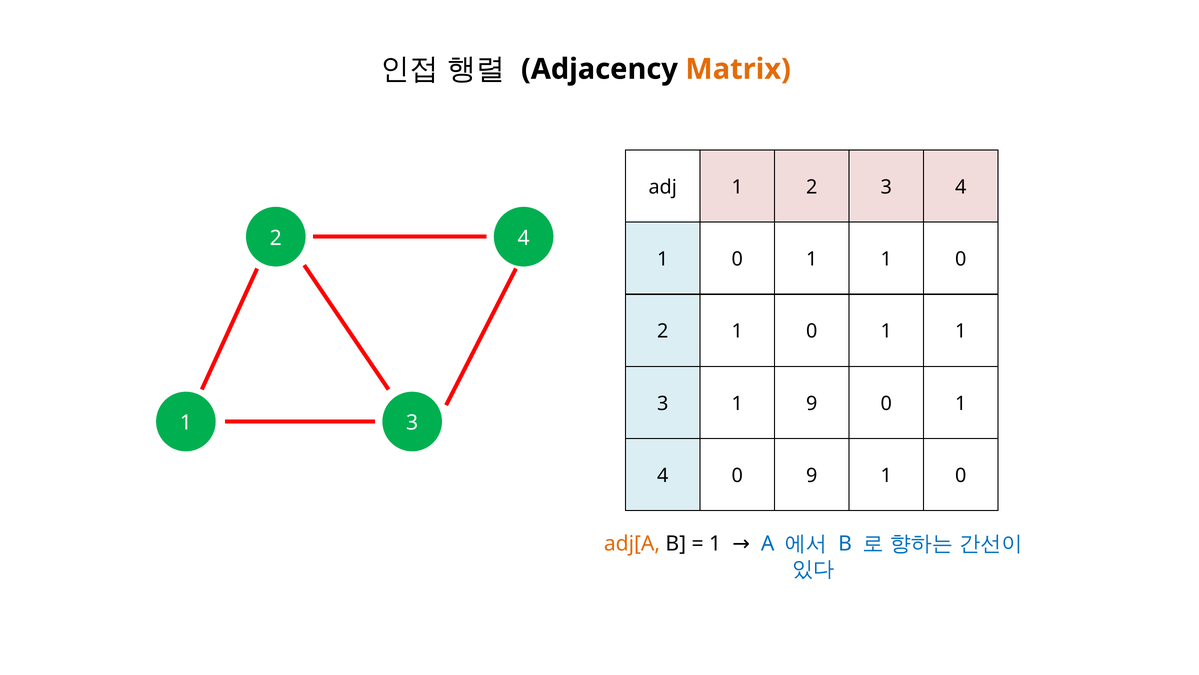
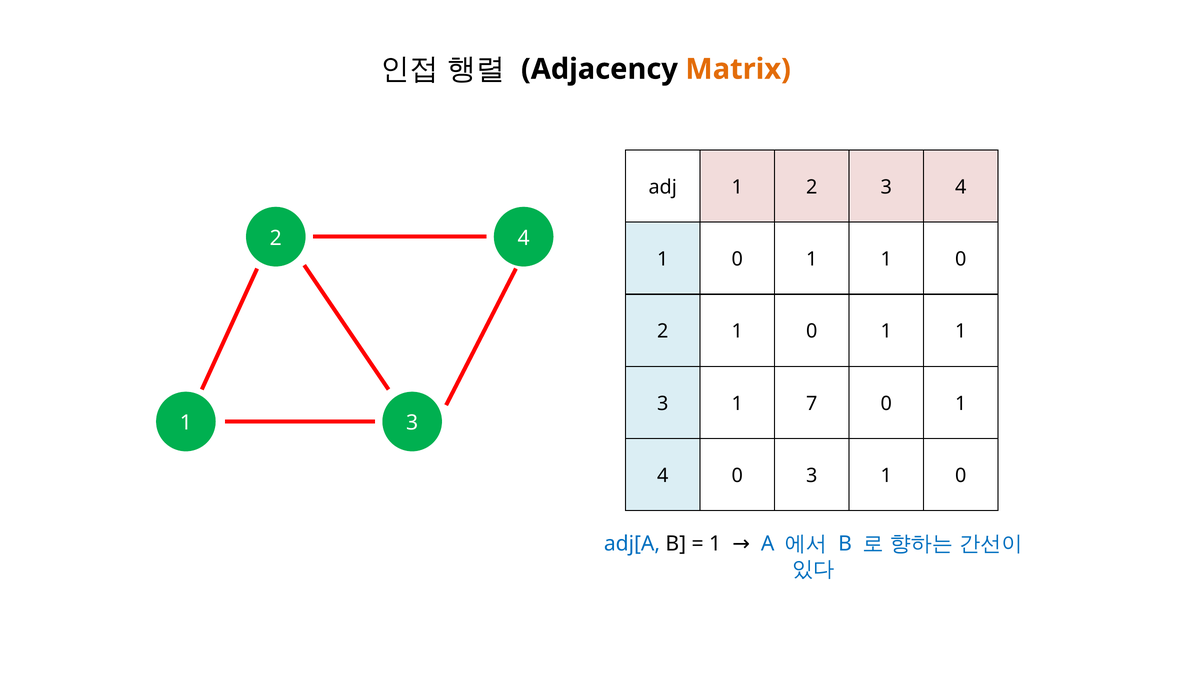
1 9: 9 -> 7 (812, 403)
0 9: 9 -> 3 (812, 475)
adj[A colour: orange -> blue (632, 543)
